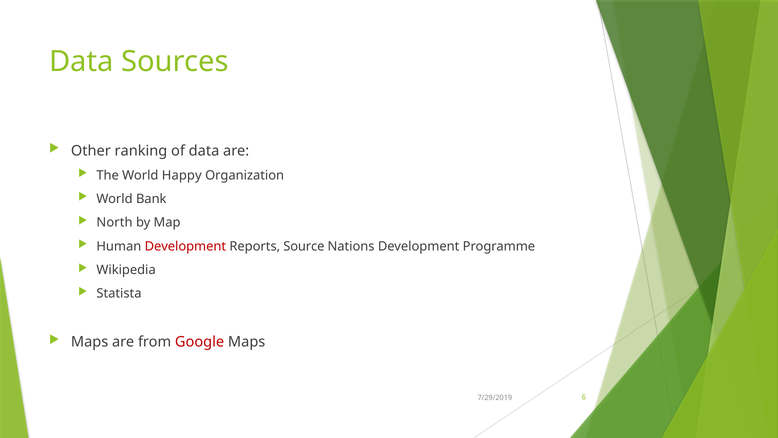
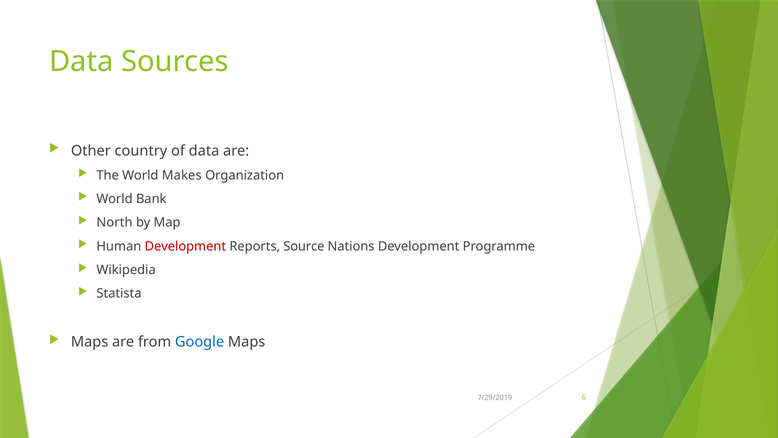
ranking: ranking -> country (141, 151)
Happy: Happy -> Makes (182, 175)
Google colour: red -> blue (200, 342)
